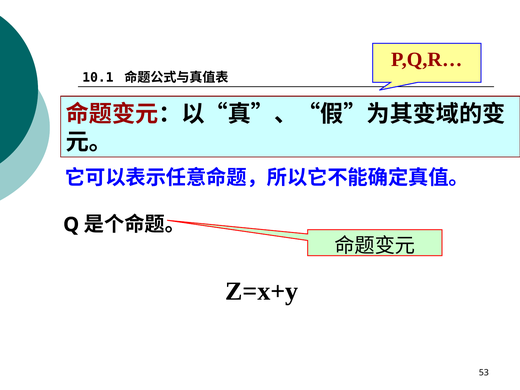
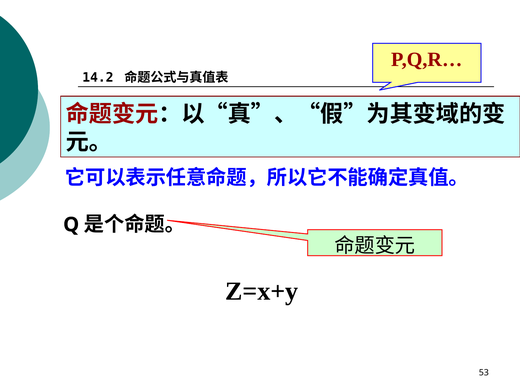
10.1: 10.1 -> 14.2 (98, 78)
